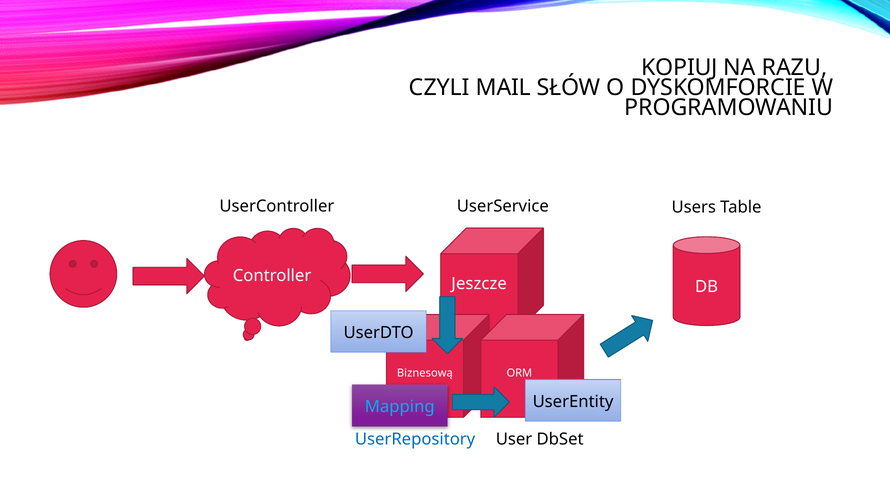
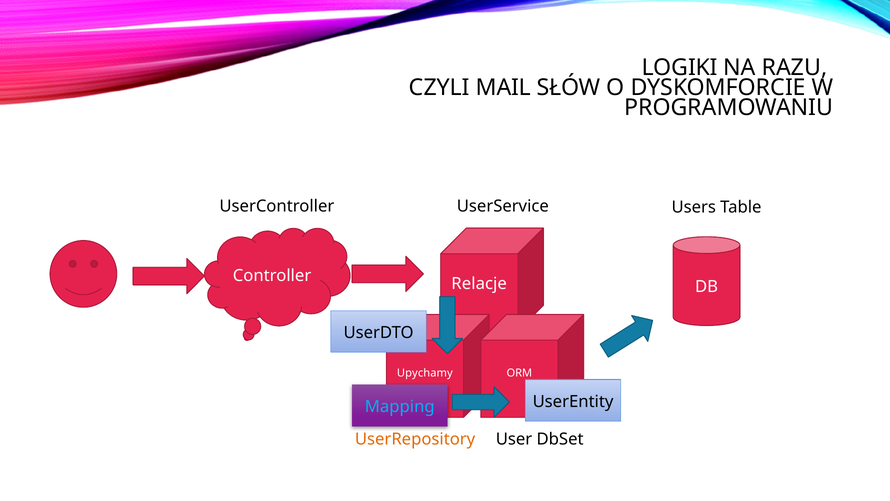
KOPIUJ: KOPIUJ -> LOGIKI (680, 67)
Jeszcze: Jeszcze -> Relacje (479, 283)
Biznesową: Biznesową -> Upychamy (425, 373)
UserRepository colour: blue -> orange (415, 439)
